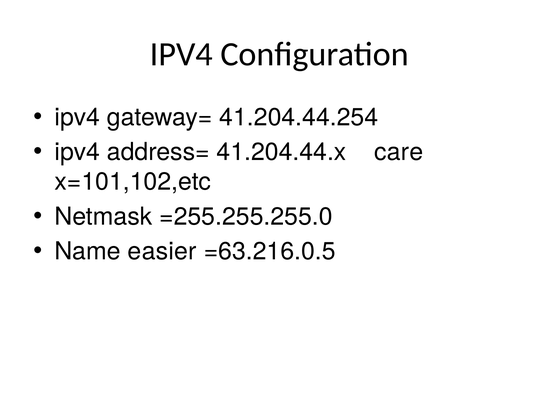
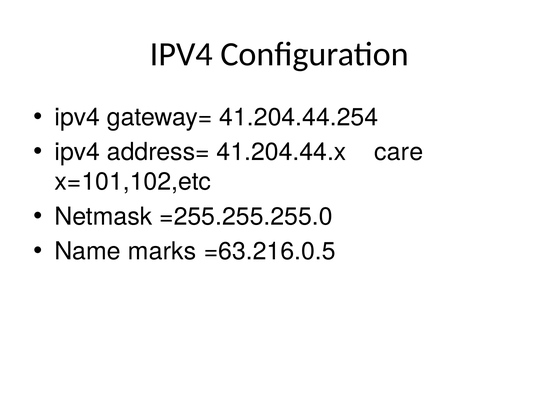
easier: easier -> marks (162, 251)
